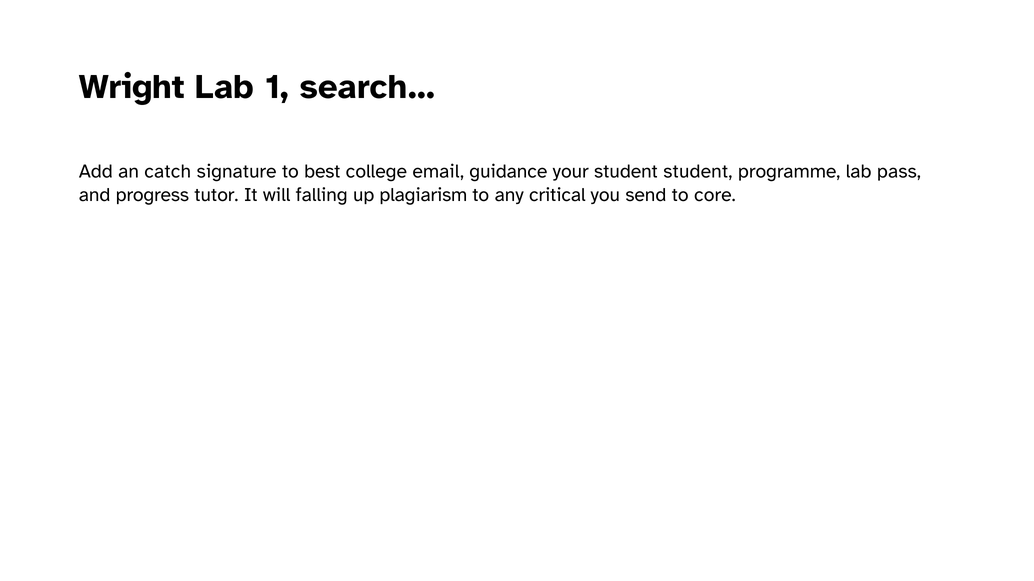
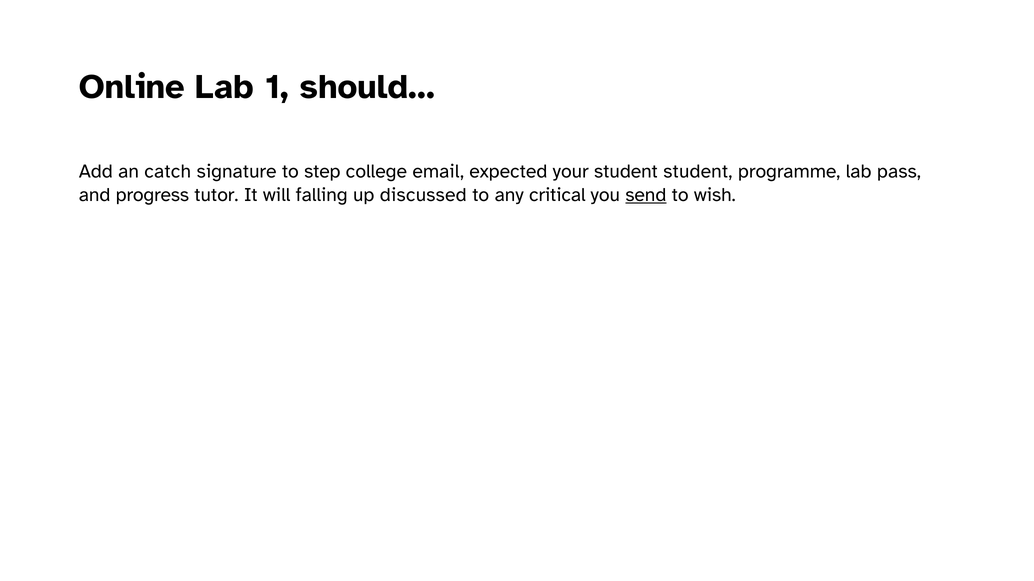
Wright: Wright -> Online (132, 87)
search…: search… -> should… (368, 87)
best: best -> step (322, 172)
guidance: guidance -> expected (508, 172)
plagiarism: plagiarism -> discussed (423, 195)
send underline: none -> present (646, 195)
core: core -> wish (715, 195)
